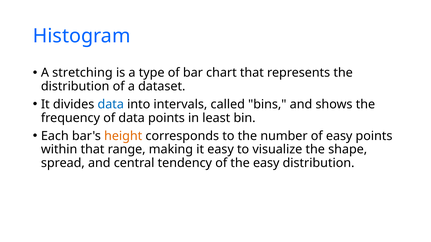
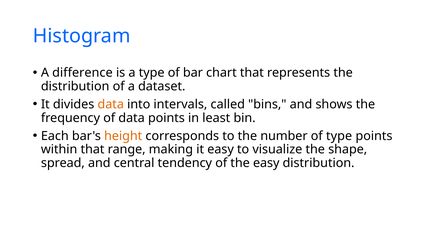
stretching: stretching -> difference (82, 73)
data colour: blue -> orange (111, 105)
of easy: easy -> type (339, 136)
